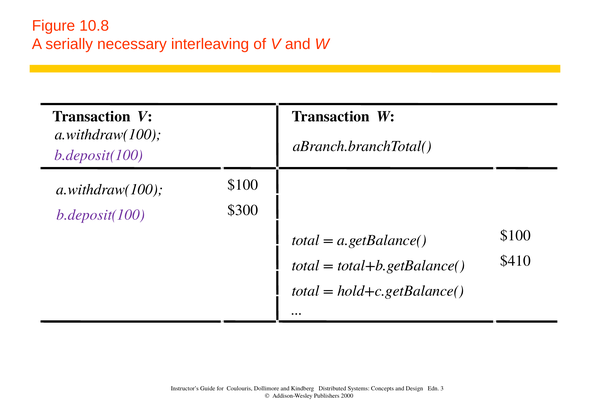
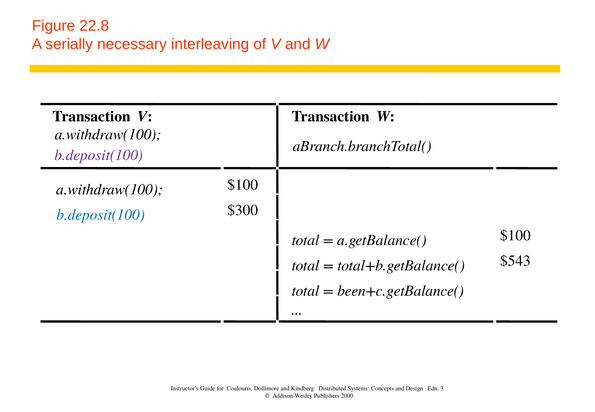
10.8: 10.8 -> 22.8 (94, 26)
b.deposit(100 colour: purple -> blue (101, 215)
$410: $410 -> $543 (515, 261)
hold+c.getBalance(: hold+c.getBalance( -> been+c.getBalance( (401, 291)
